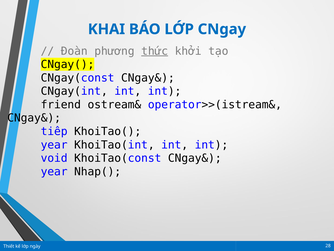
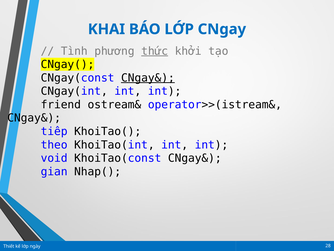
Đoàn: Đoàn -> Tình (74, 51)
CNgay& underline: none -> present (148, 78)
year: year -> theo (54, 145)
year: year -> gian (54, 171)
